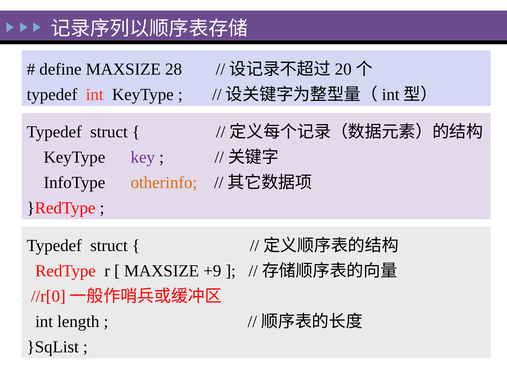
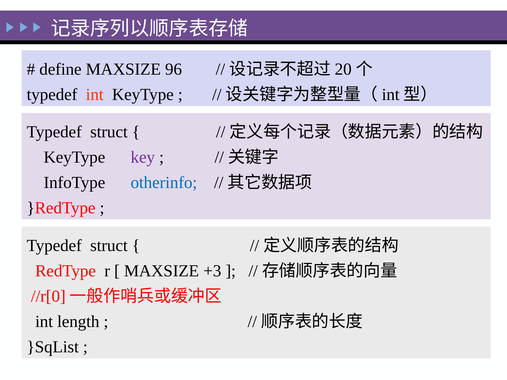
28: 28 -> 96 (174, 69)
otherinfo colour: orange -> blue (164, 183)
+9: +9 -> +3 (212, 271)
